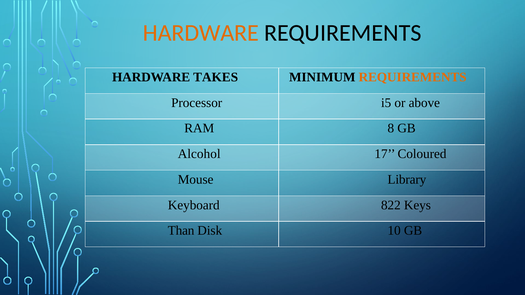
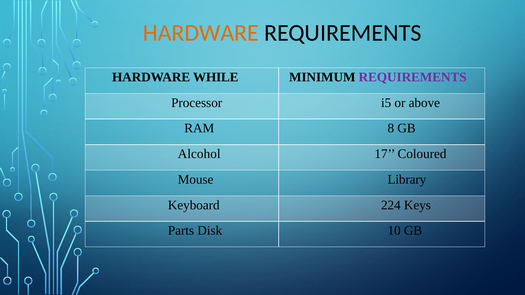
TAKES: TAKES -> WHILE (216, 77)
REQUIREMENTS colour: orange -> purple (413, 77)
822: 822 -> 224 (391, 205)
Than: Than -> Parts (181, 231)
